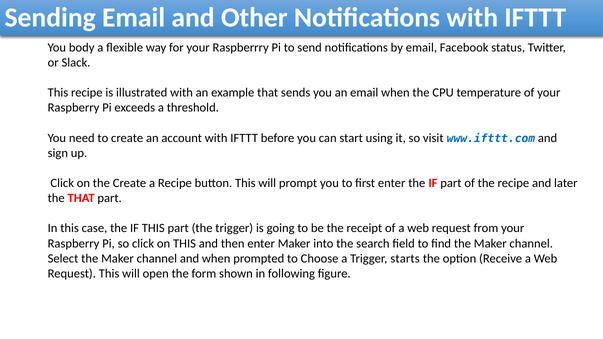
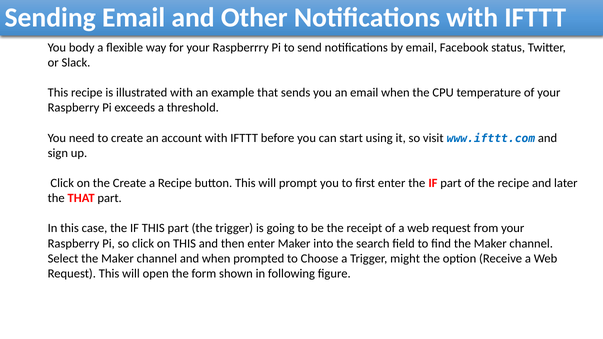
starts: starts -> might (405, 259)
